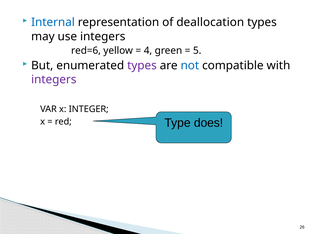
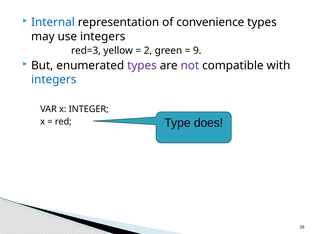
deallocation: deallocation -> convenience (210, 22)
red=6: red=6 -> red=3 (86, 51)
4: 4 -> 2 (148, 51)
5: 5 -> 9 (197, 51)
not colour: blue -> purple (190, 66)
integers colour: purple -> blue (54, 80)
